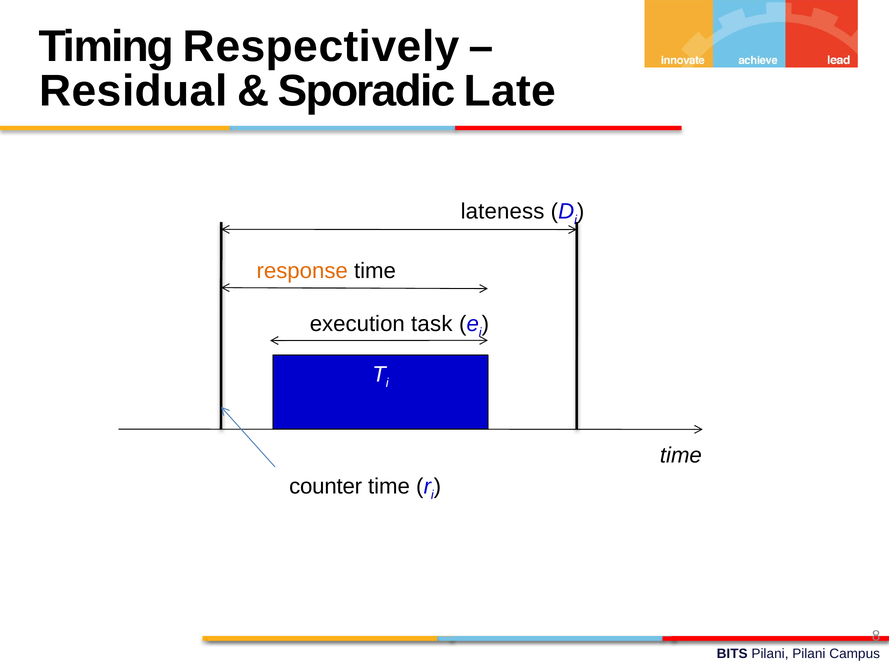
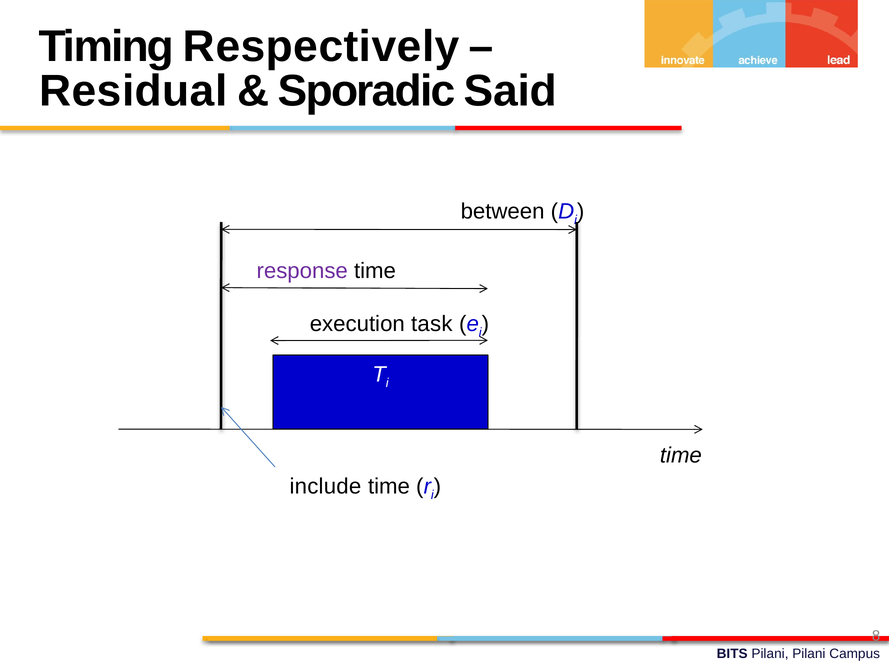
Late: Late -> Said (510, 91)
lateness: lateness -> between (503, 212)
response colour: orange -> purple (302, 271)
counter: counter -> include (325, 487)
